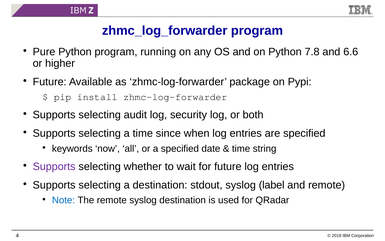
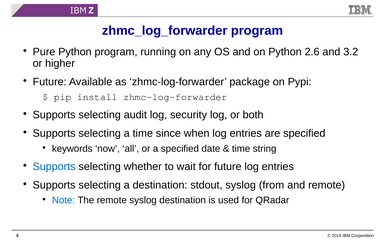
7.8: 7.8 -> 2.6 (312, 52)
6.6: 6.6 -> 3.2 (351, 52)
Supports colour: purple -> blue (54, 166)
label: label -> from (272, 185)
